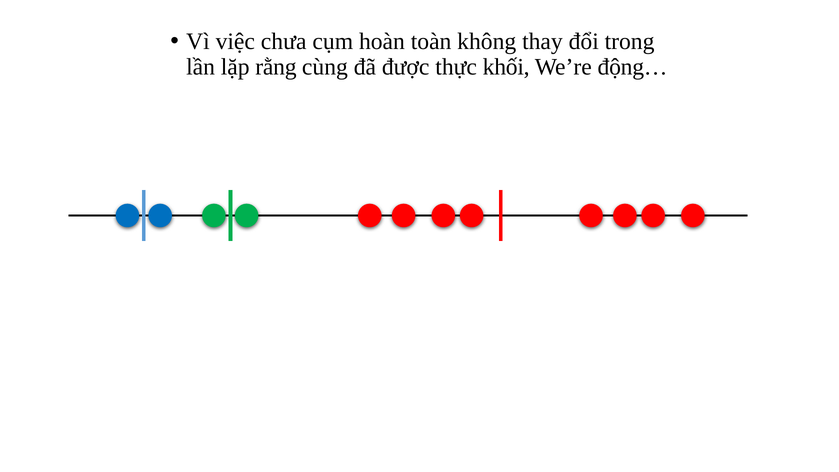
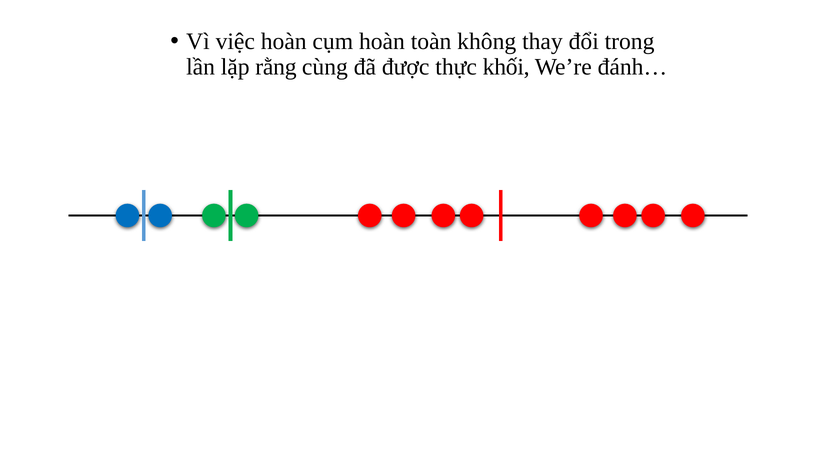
việc chưa: chưa -> hoàn (284, 41)
động…: động… -> đánh… (632, 67)
